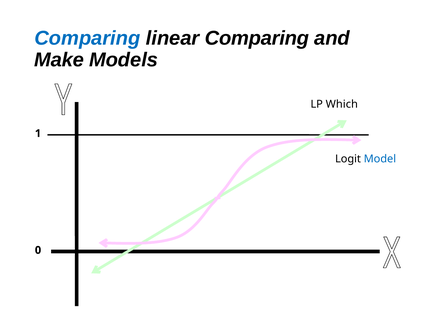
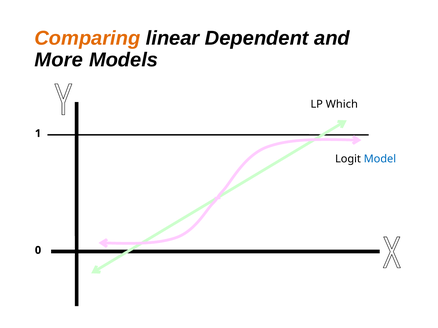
Comparing colour: blue -> orange (87, 38)
linear Comparing: Comparing -> Dependent (257, 38)
Make: Make -> More (59, 60)
